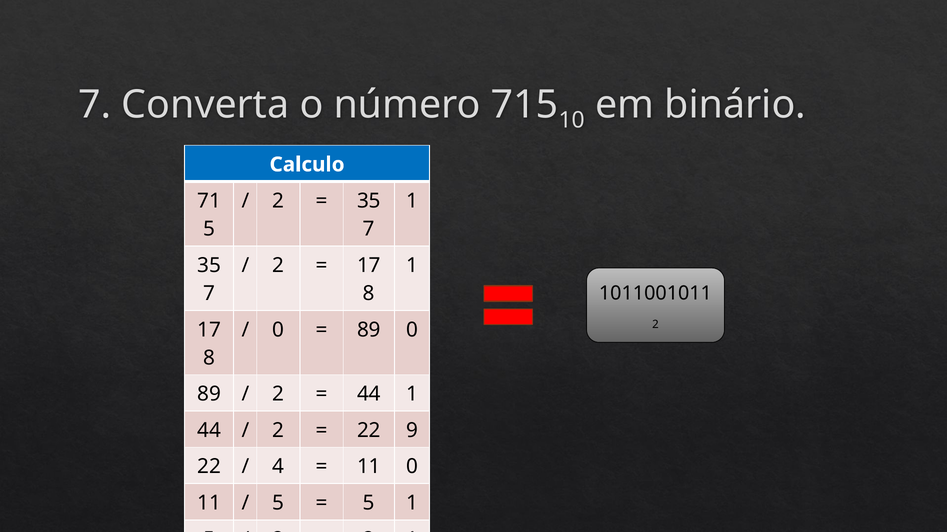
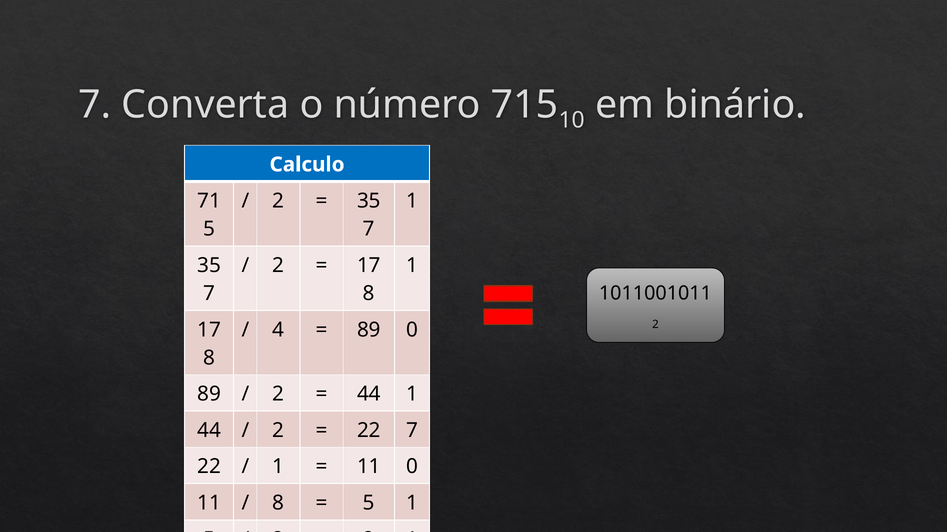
0: 0 -> 4 (278, 330)
22 9: 9 -> 7 (412, 431)
4: 4 -> 1 (278, 467)
5: 5 -> 8 (278, 504)
